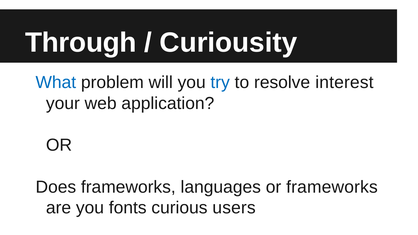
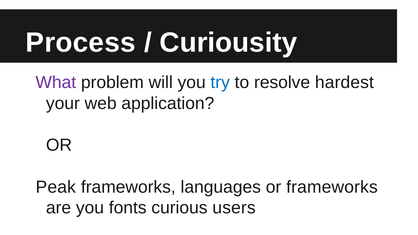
Through: Through -> Process (81, 43)
What colour: blue -> purple (56, 83)
interest: interest -> hardest (344, 83)
Does: Does -> Peak (56, 187)
